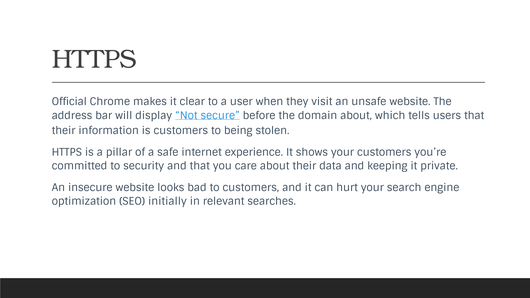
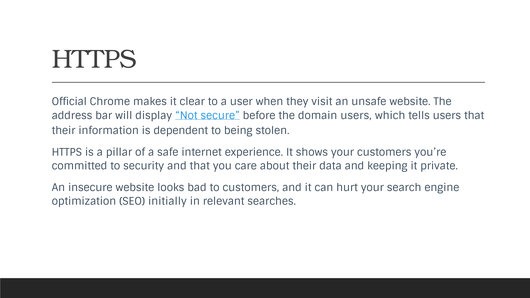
domain about: about -> users (356, 116)
is customers: customers -> dependent (181, 131)
